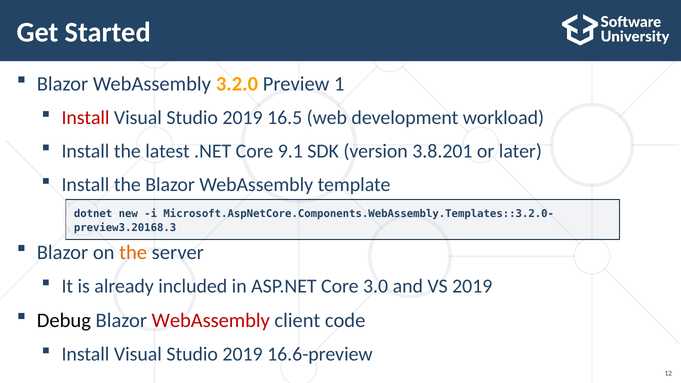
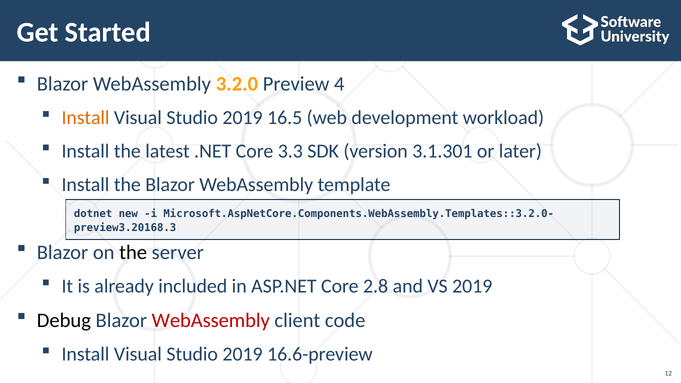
1: 1 -> 4 (339, 84)
Install colour: red -> orange (86, 118)
9.1: 9.1 -> 3.3 (290, 151)
3.8.201: 3.8.201 -> 3.1.301 (442, 151)
the colour: orange -> black (133, 253)
3.0: 3.0 -> 2.8 (376, 286)
